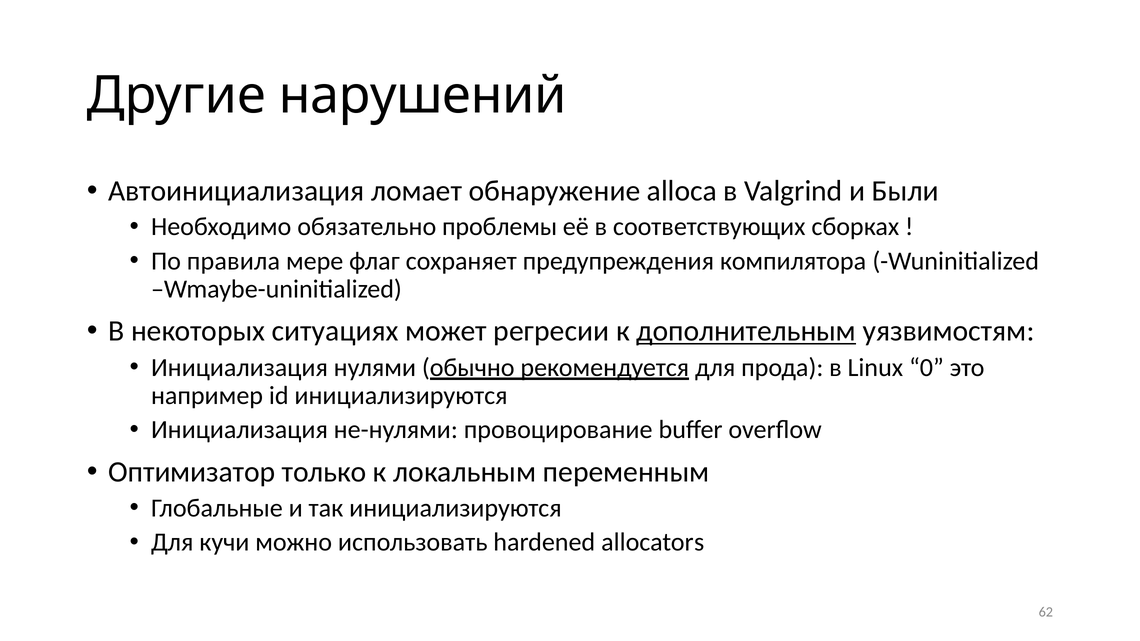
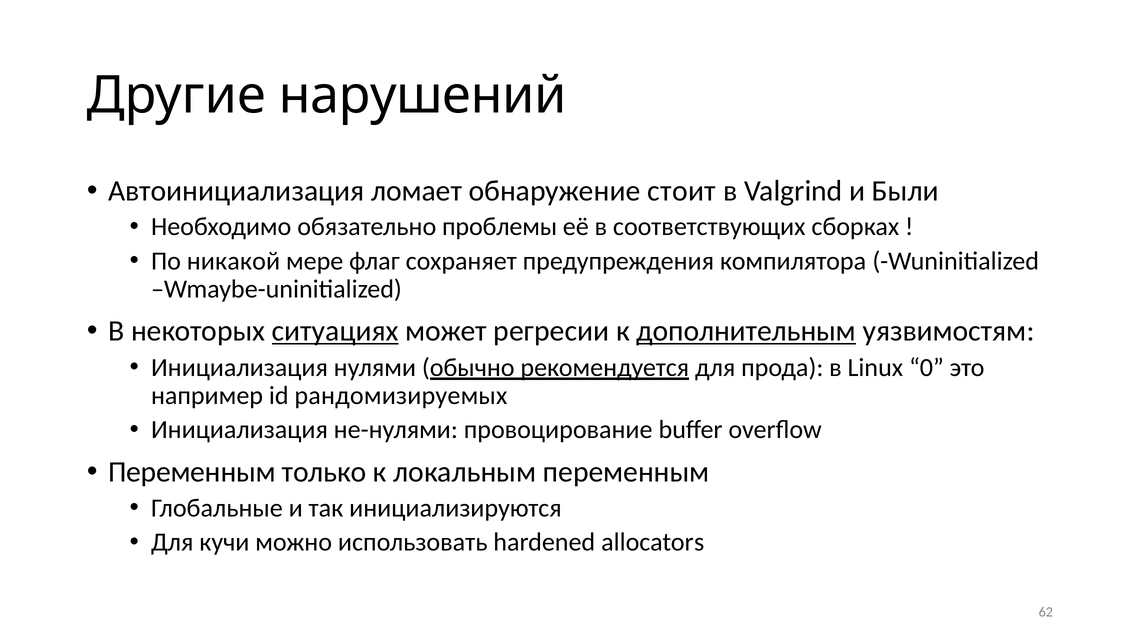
alloca: alloca -> стоит (682, 191)
правила: правила -> никакой (233, 261)
ситуациях underline: none -> present (335, 331)
id инициализируются: инициализируются -> рандомизируемых (401, 396)
Оптимизатор: Оптимизатор -> Переменным (192, 472)
